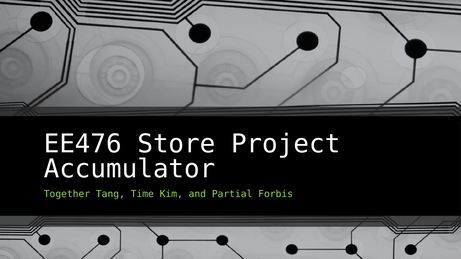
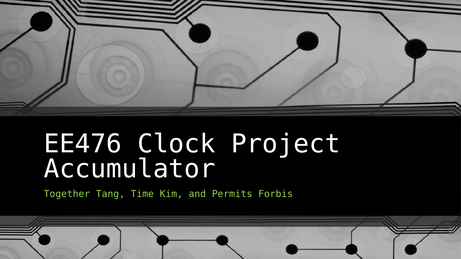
Store: Store -> Clock (176, 144)
Partial: Partial -> Permits (232, 194)
